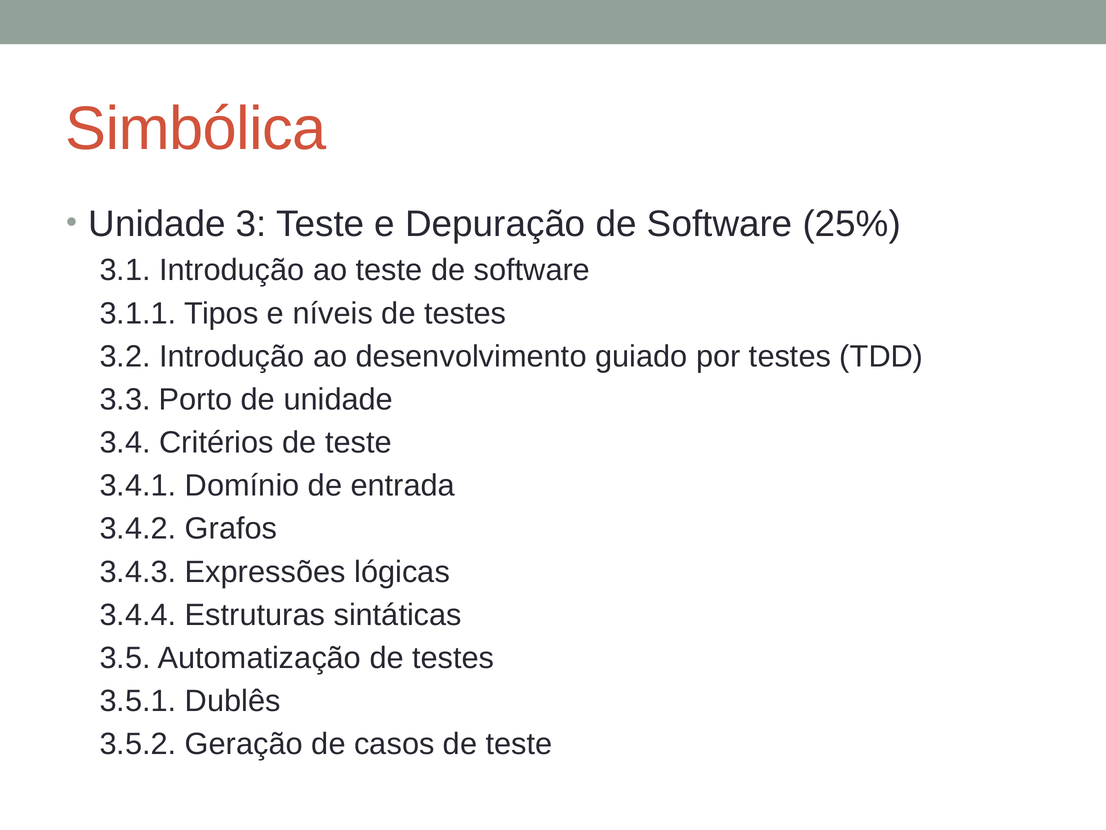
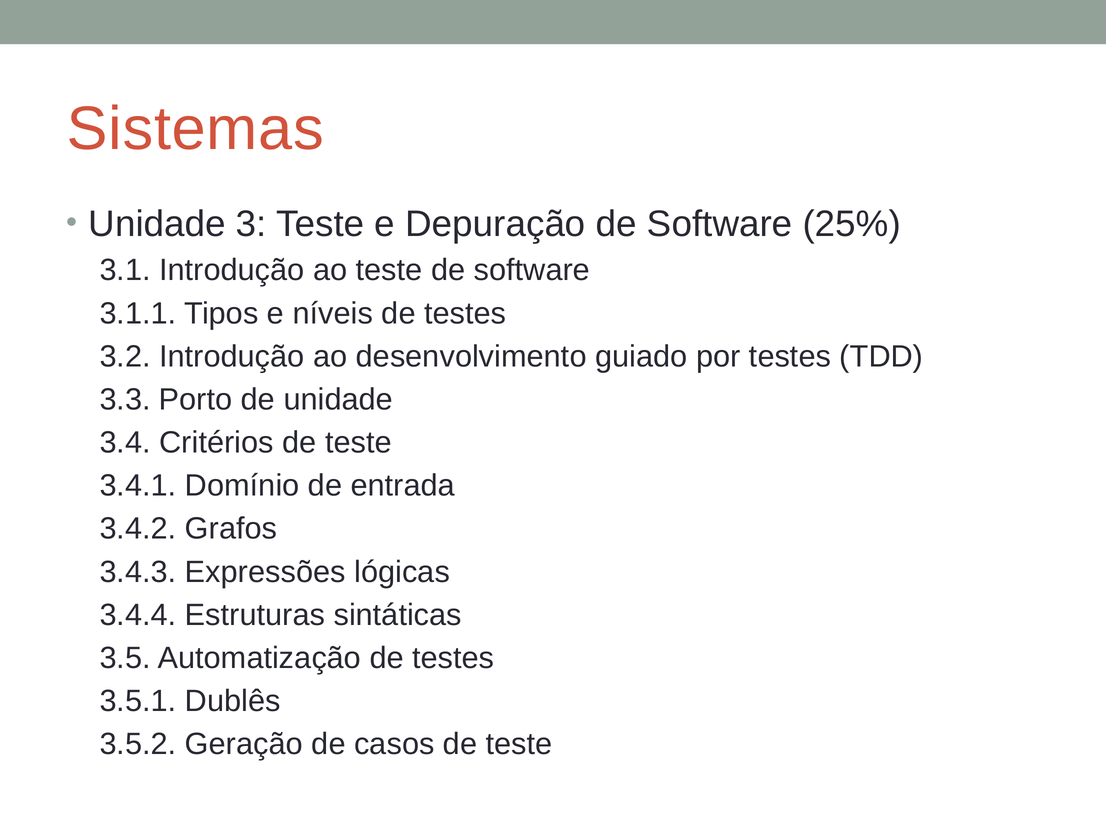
Simbólica: Simbólica -> Sistemas (195, 129)
